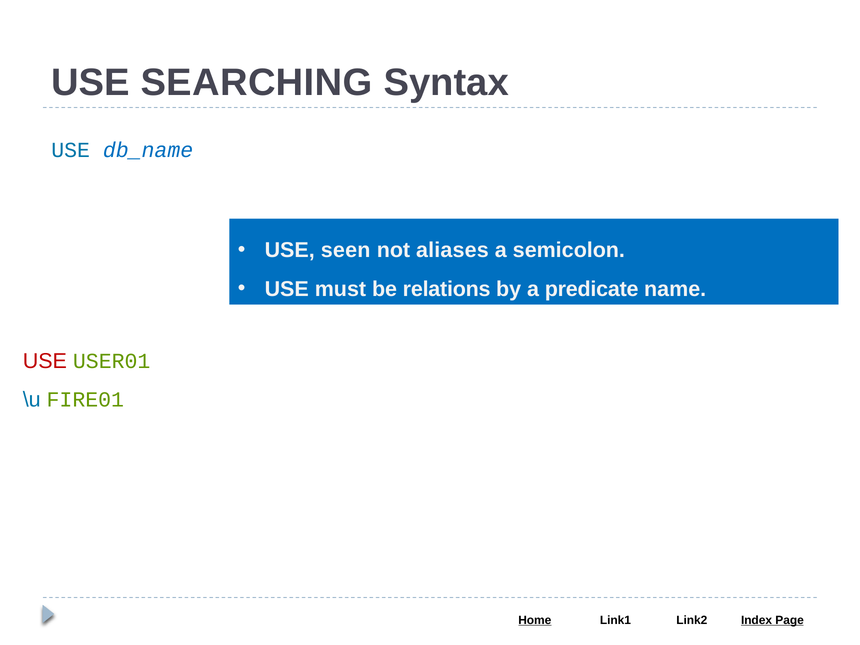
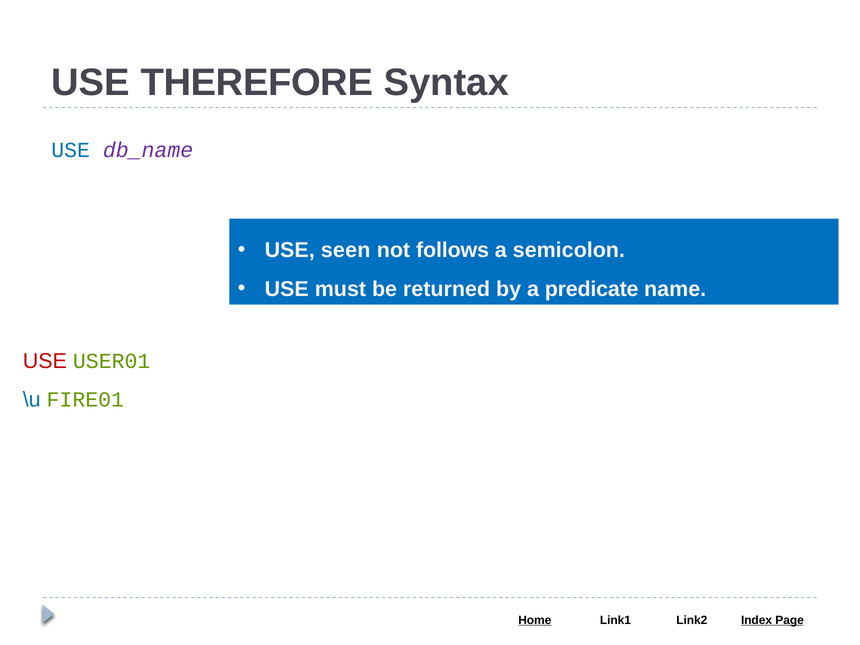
SEARCHING: SEARCHING -> THEREFORE (257, 82)
db_name colour: blue -> purple (148, 150)
aliases: aliases -> follows (453, 250)
relations: relations -> returned (447, 289)
